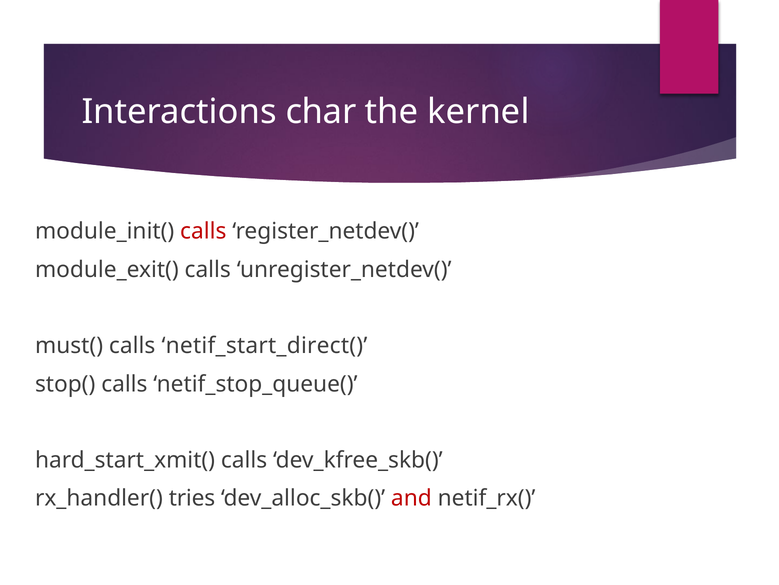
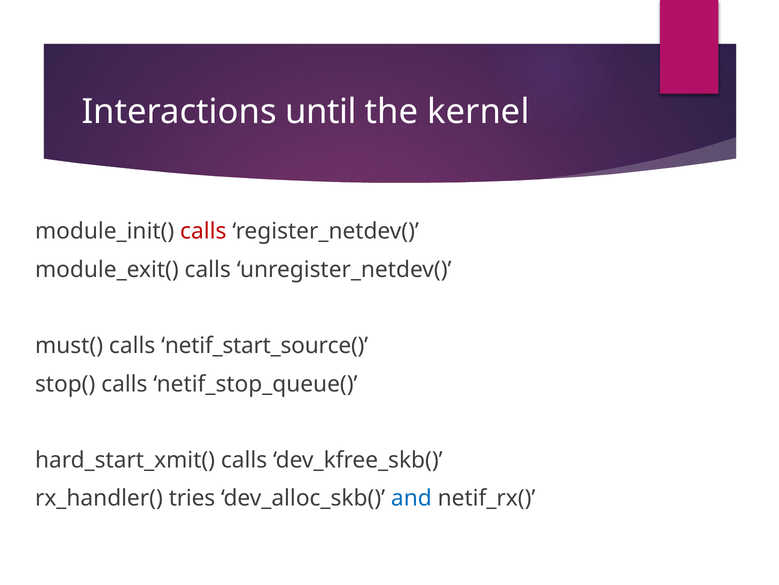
char: char -> until (321, 112)
netif_start_direct(: netif_start_direct( -> netif_start_source( (265, 345)
and colour: red -> blue (411, 498)
